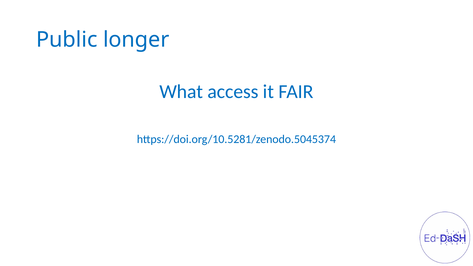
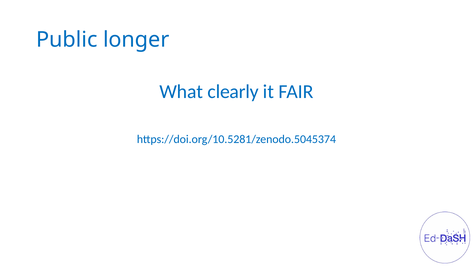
access: access -> clearly (233, 92)
